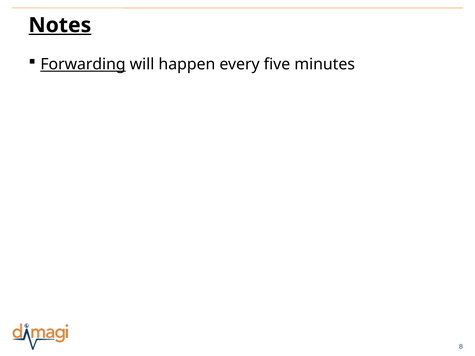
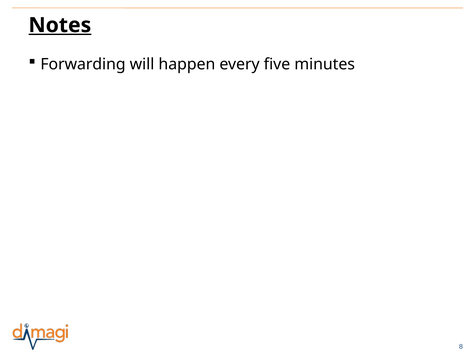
Forwarding underline: present -> none (83, 64)
